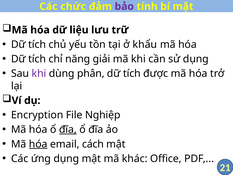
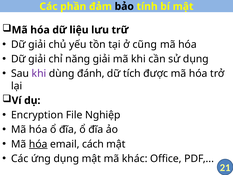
chức: chức -> phần (73, 6)
bảo colour: purple -> black (124, 6)
tích: tích -> giải (37, 44)
khẩu: khẩu -> cũng (145, 44)
tích: tích -> giải (37, 59)
phân: phân -> đánh (91, 73)
đĩa underline: present -> none (68, 129)
